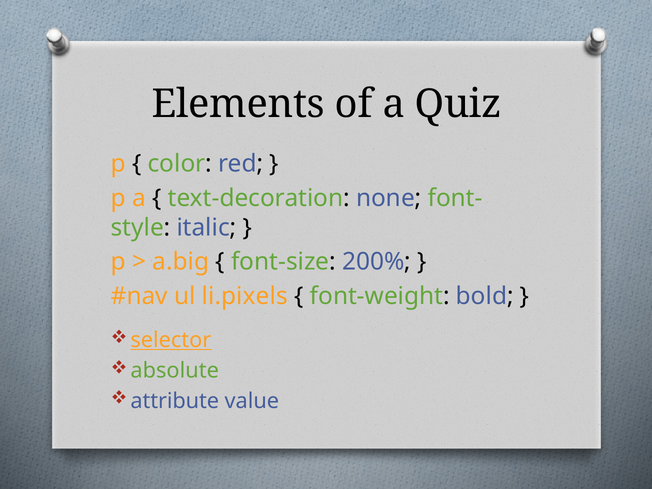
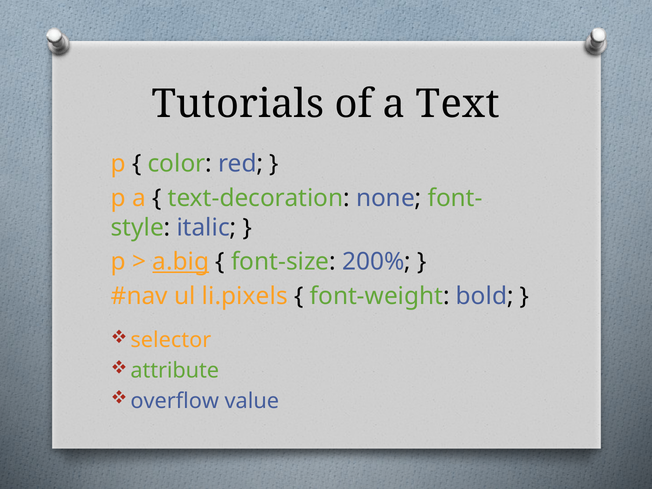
Elements: Elements -> Tutorials (238, 104)
Quiz: Quiz -> Text (458, 104)
a.big underline: none -> present (181, 262)
selector underline: present -> none (171, 340)
absolute: absolute -> attribute (175, 371)
attribute: attribute -> overflow (175, 401)
